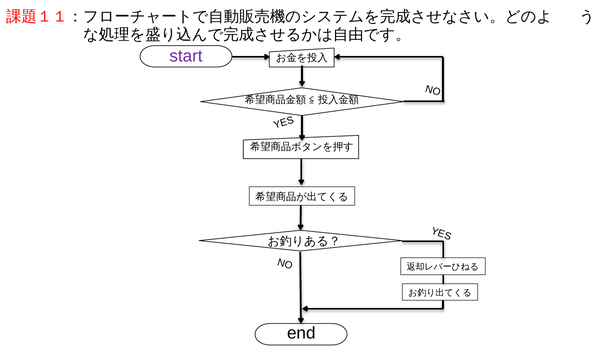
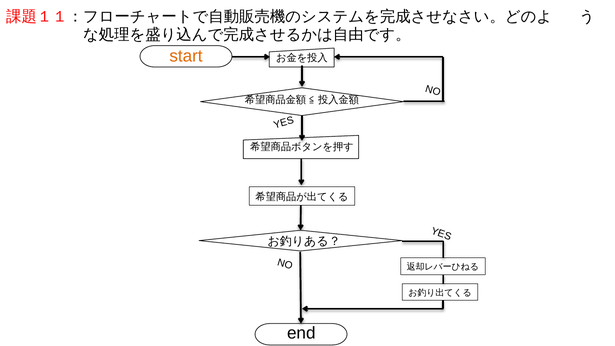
start colour: purple -> orange (186, 56)
